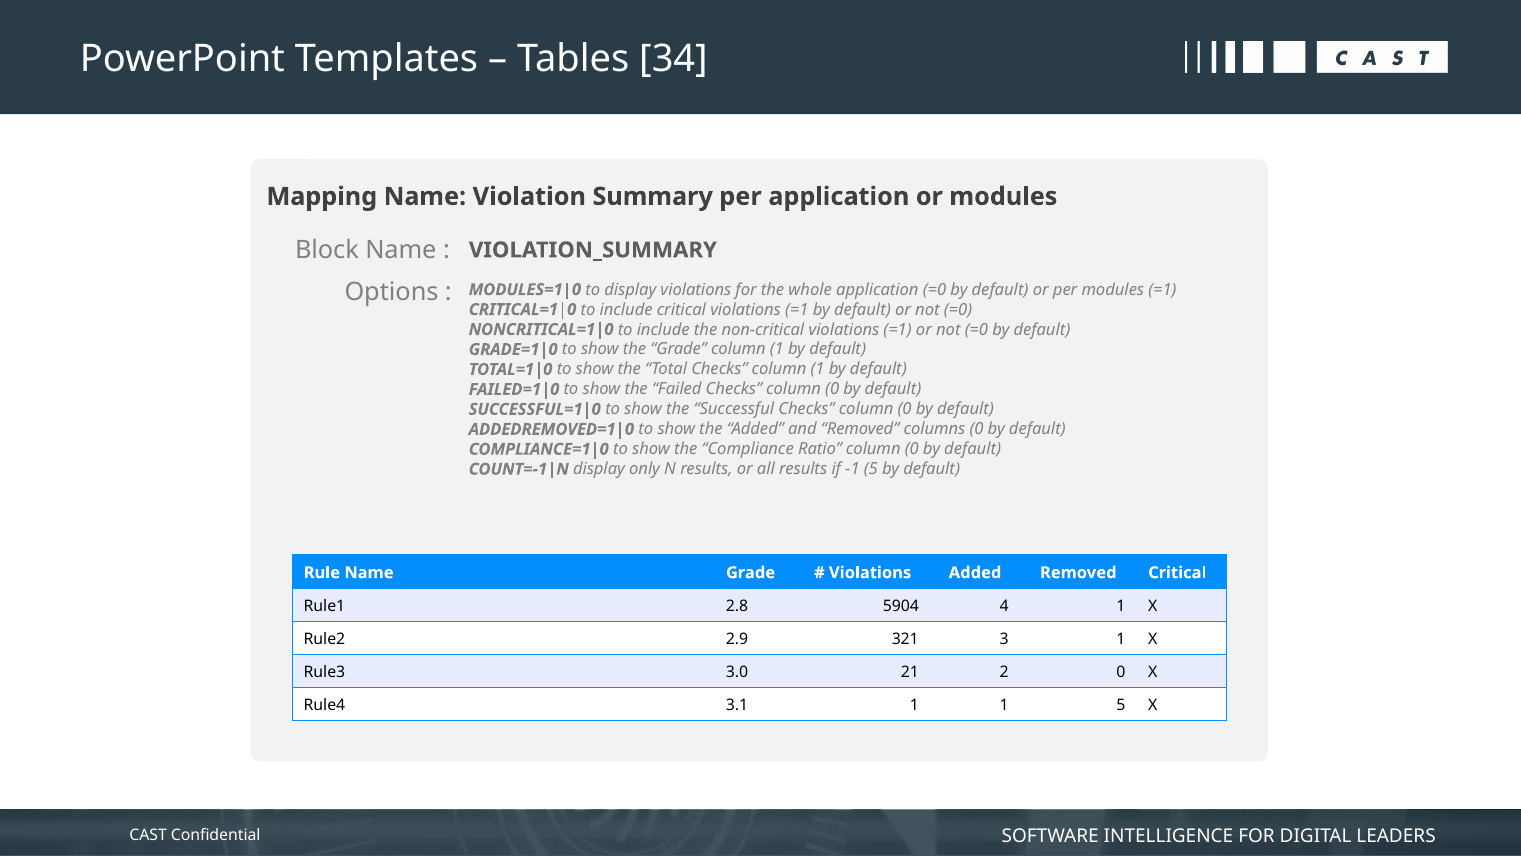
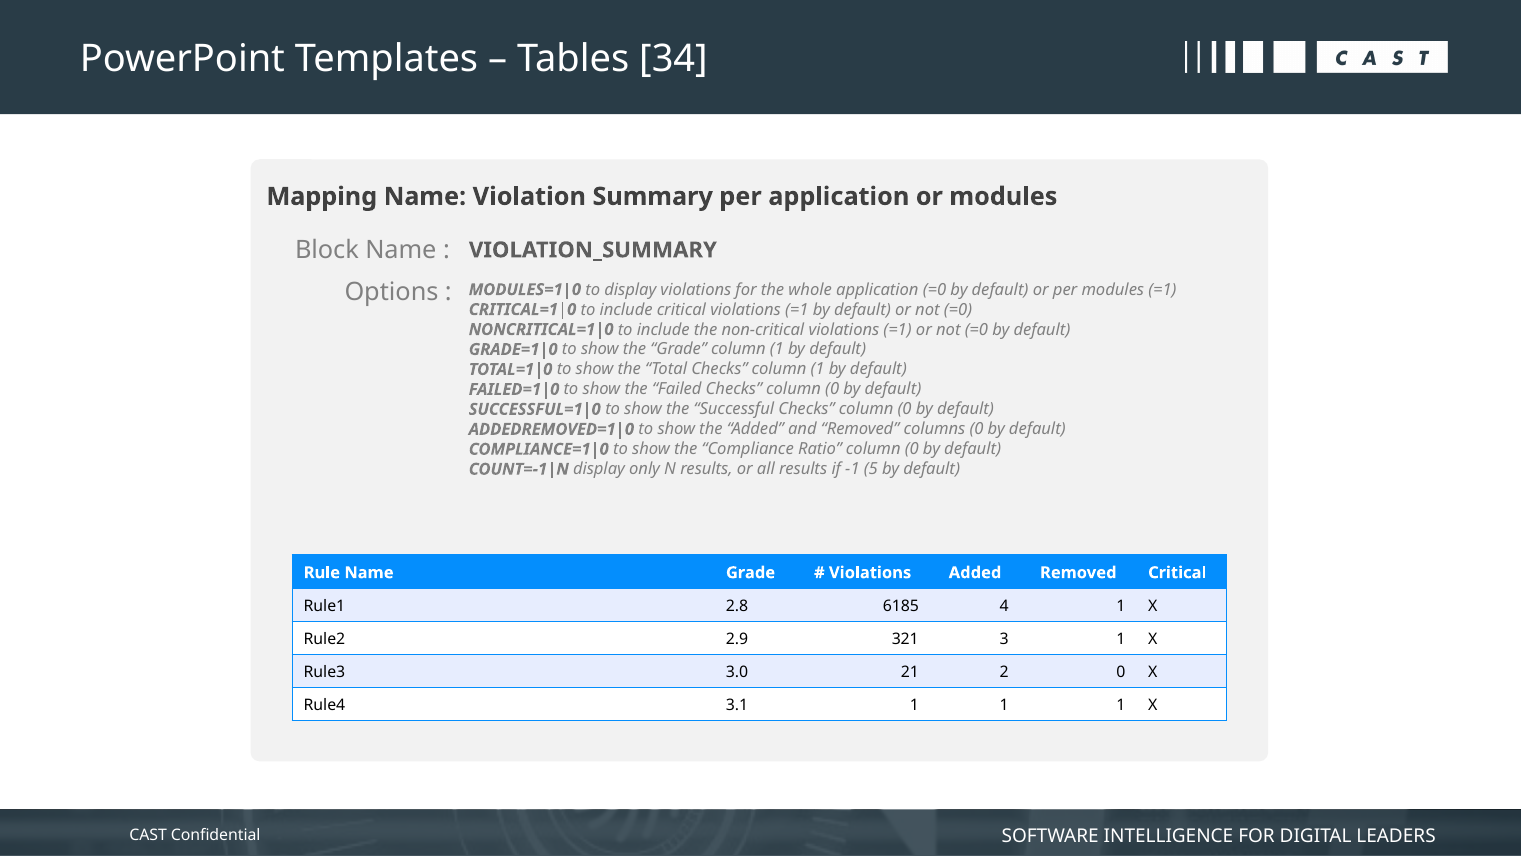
5904: 5904 -> 6185 (901, 606)
1 1 5: 5 -> 1 (1121, 705)
